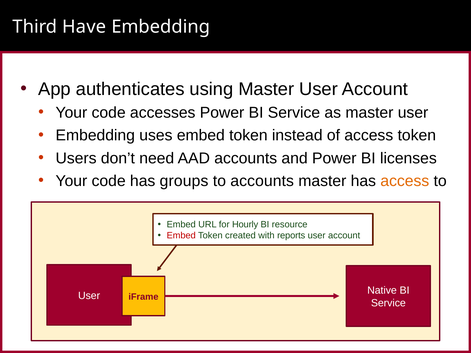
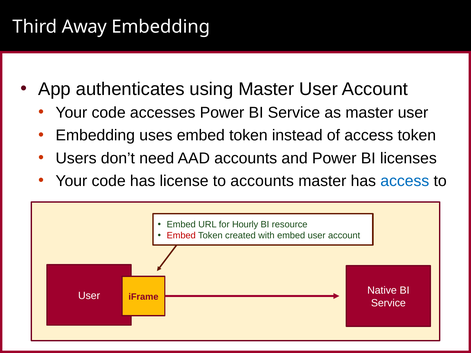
Have: Have -> Away (84, 27)
groups: groups -> license (184, 181)
access colour: orange -> blue (405, 181)
with reports: reports -> embed (291, 236)
